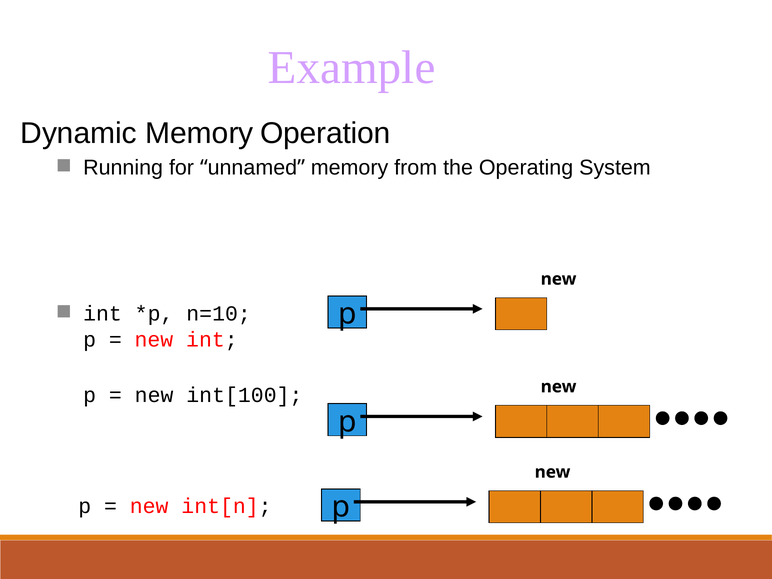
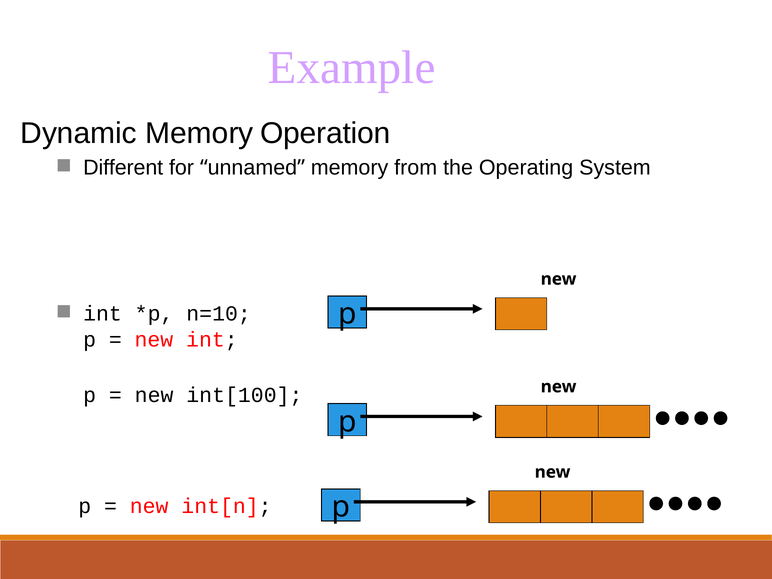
Running: Running -> Different (123, 168)
